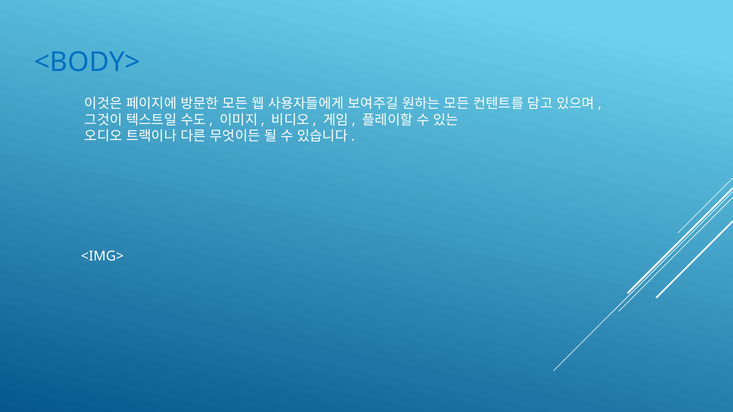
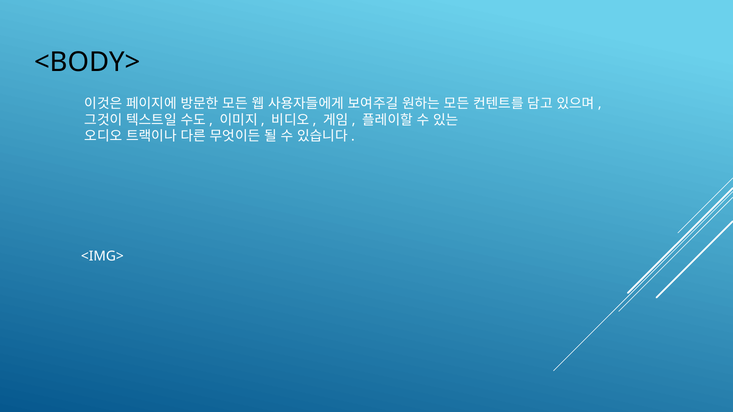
<BODY> colour: blue -> black (87, 62)
